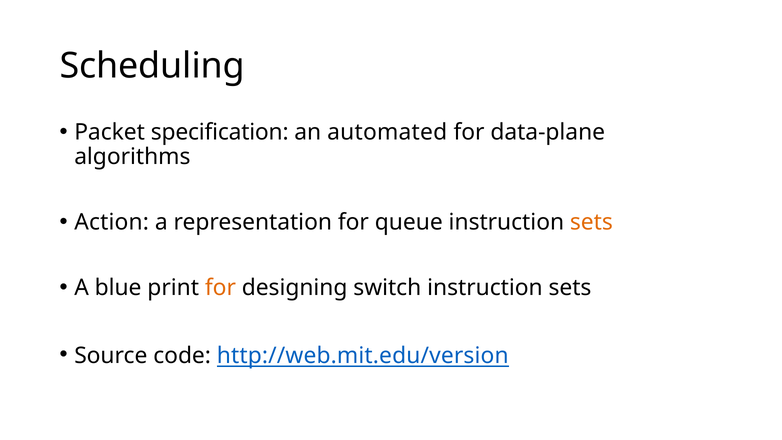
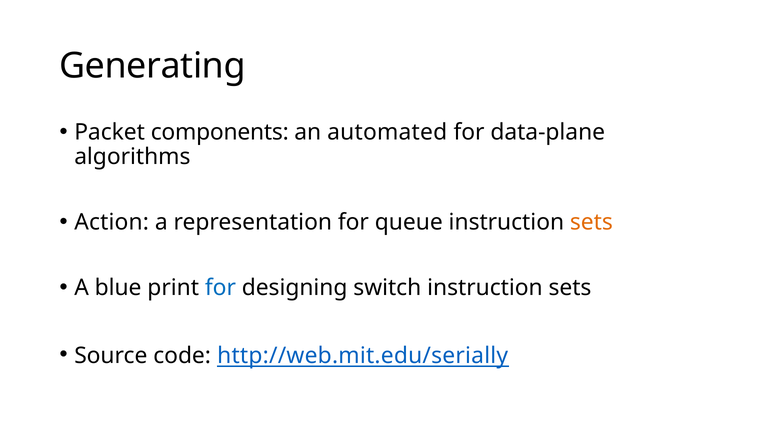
Scheduling: Scheduling -> Generating (152, 66)
specification: specification -> components (220, 132)
for colour: orange -> blue (220, 288)
http://web.mit.edu/version: http://web.mit.edu/version -> http://web.mit.edu/serially (363, 356)
